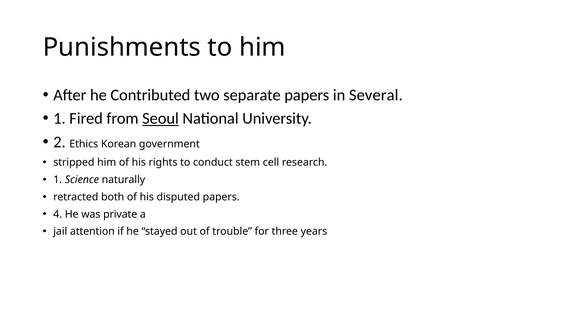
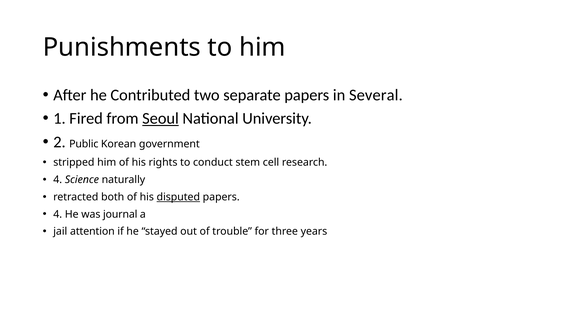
Ethics: Ethics -> Public (84, 144)
1: 1 -> 4 (58, 180)
disputed underline: none -> present (178, 197)
private: private -> journal (120, 214)
